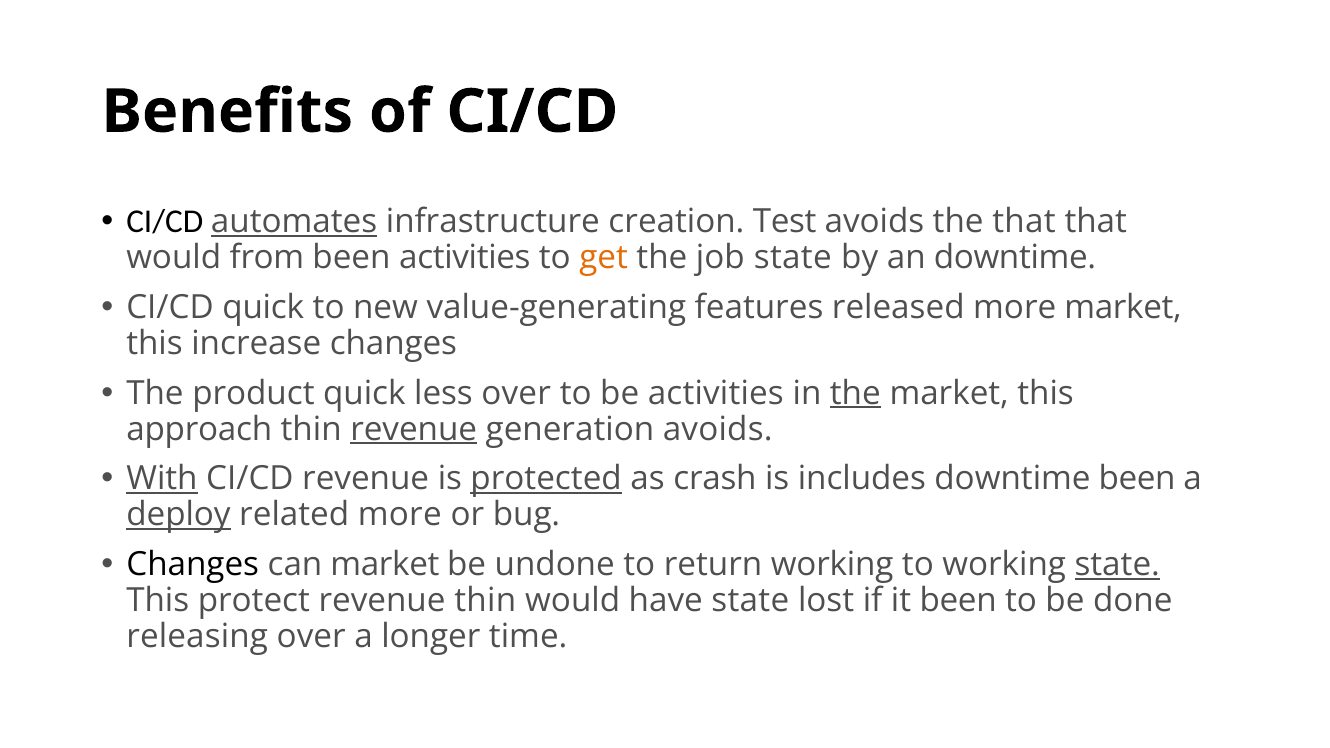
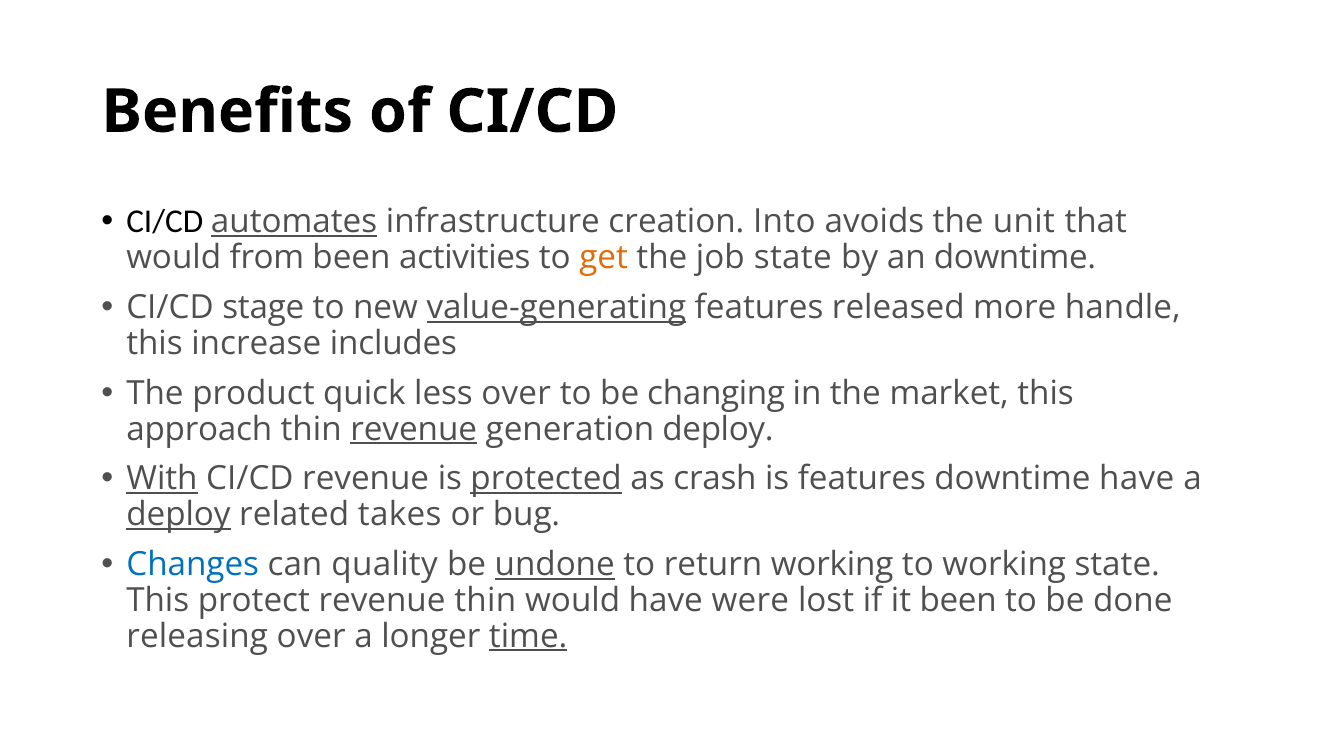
Test: Test -> Into (784, 222)
the that: that -> unit (1024, 222)
CI/CD quick: quick -> stage (263, 308)
value-generating underline: none -> present (556, 308)
more market: market -> handle (1123, 308)
increase changes: changes -> includes (393, 343)
be activities: activities -> changing (716, 393)
the underline: present -> none (855, 393)
generation avoids: avoids -> deploy (718, 429)
is includes: includes -> features (862, 479)
downtime been: been -> have (1137, 479)
related more: more -> takes (400, 515)
Changes colour: black -> blue (193, 565)
can market: market -> quality (385, 565)
undone underline: none -> present (555, 565)
state underline: present -> none (1117, 565)
have state: state -> were (750, 600)
time underline: none -> present (528, 636)
